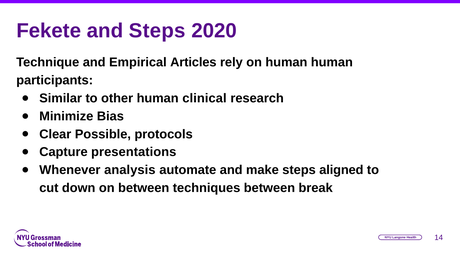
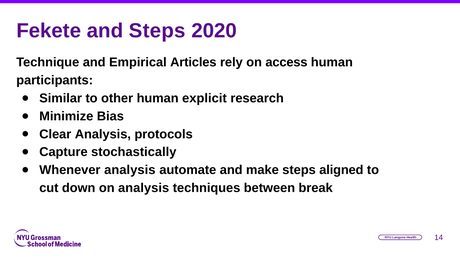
on human: human -> access (286, 62)
clinical: clinical -> explicit (204, 98)
Clear Possible: Possible -> Analysis (103, 134)
presentations: presentations -> stochastically (134, 152)
on between: between -> analysis (144, 188)
